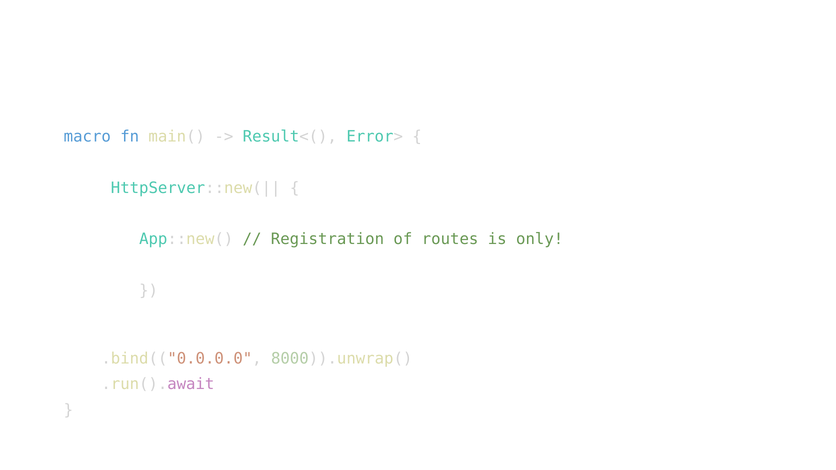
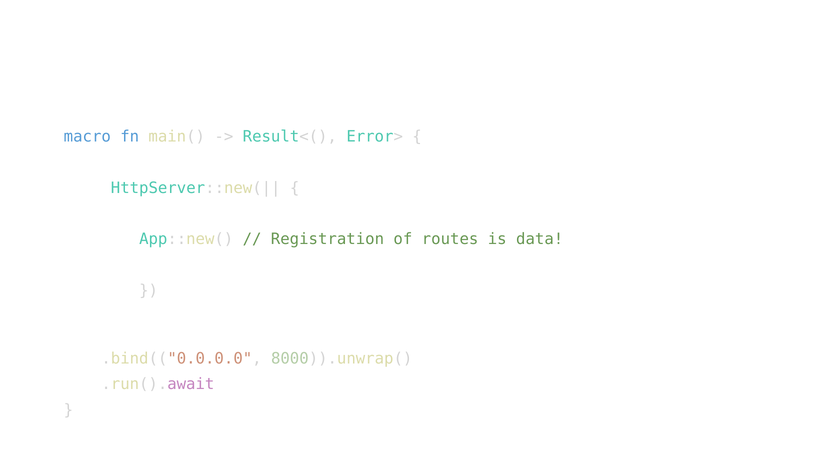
only: only -> data (540, 239)
